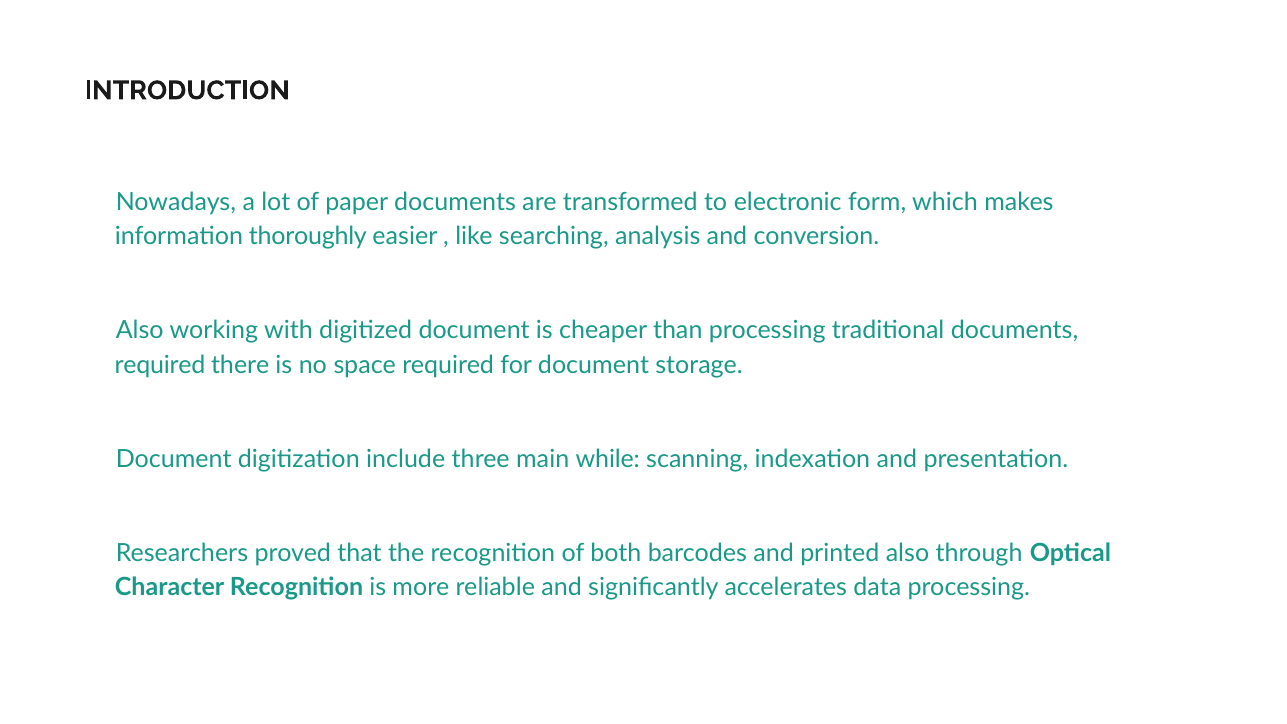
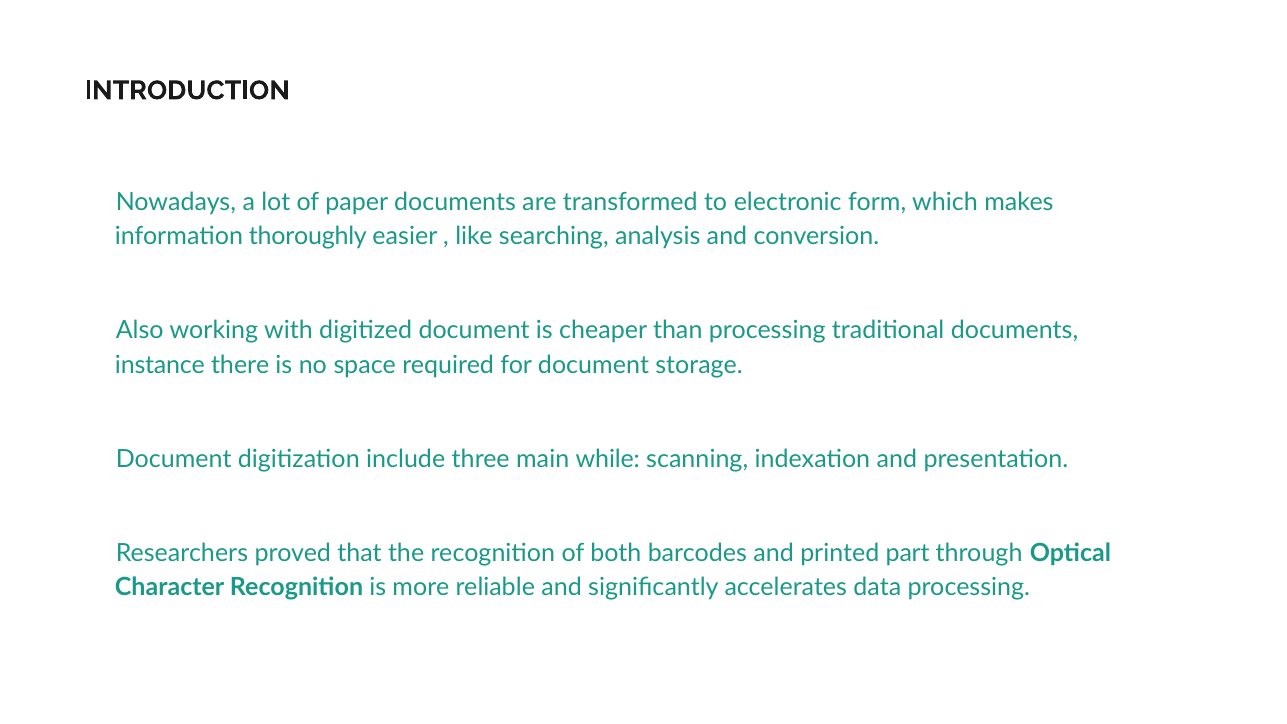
required: required -> instance (160, 365)
also: also -> part (908, 553)
